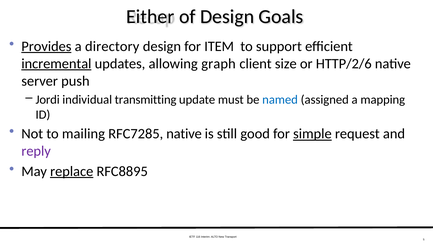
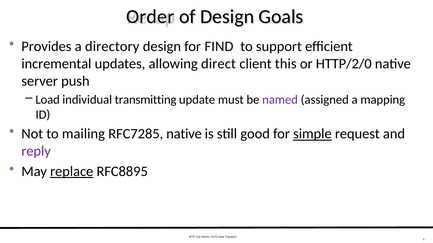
Either: Either -> Order (150, 17)
Provides underline: present -> none (46, 46)
ITEM: ITEM -> FIND (219, 46)
incremental underline: present -> none (56, 64)
graph: graph -> direct (219, 64)
size: size -> this (286, 64)
HTTP/2/6: HTTP/2/6 -> HTTP/2/0 (344, 64)
Jordi: Jordi -> Load (48, 100)
named colour: blue -> purple (280, 100)
